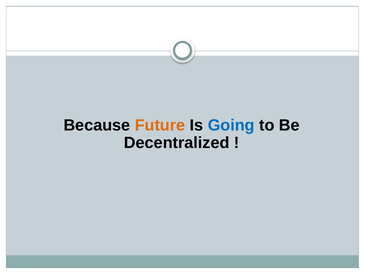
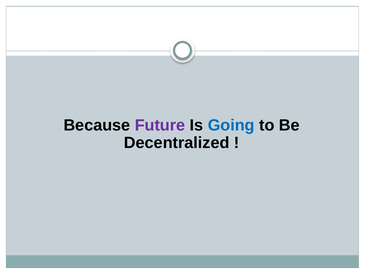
Future colour: orange -> purple (160, 125)
